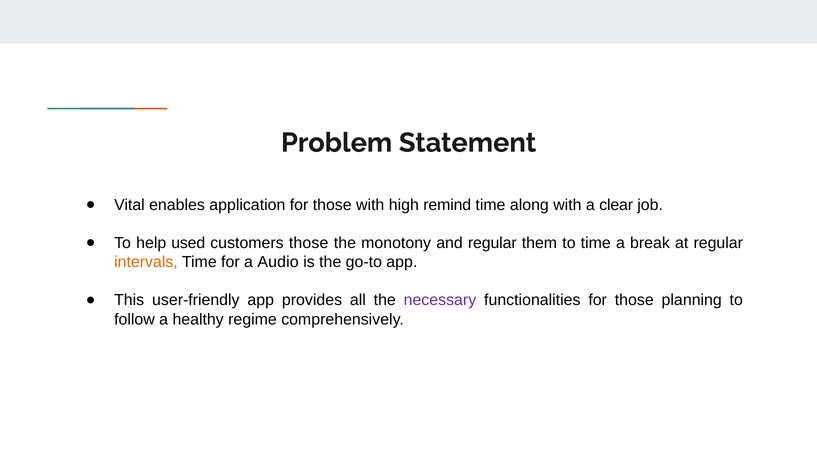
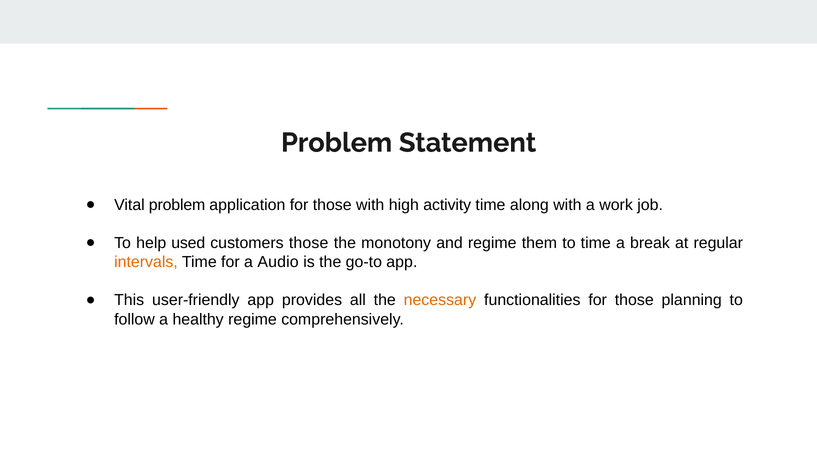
Vital enables: enables -> problem (177, 205)
remind: remind -> activity (447, 205)
clear: clear -> work (616, 205)
and regular: regular -> regime (492, 243)
necessary colour: purple -> orange (440, 300)
